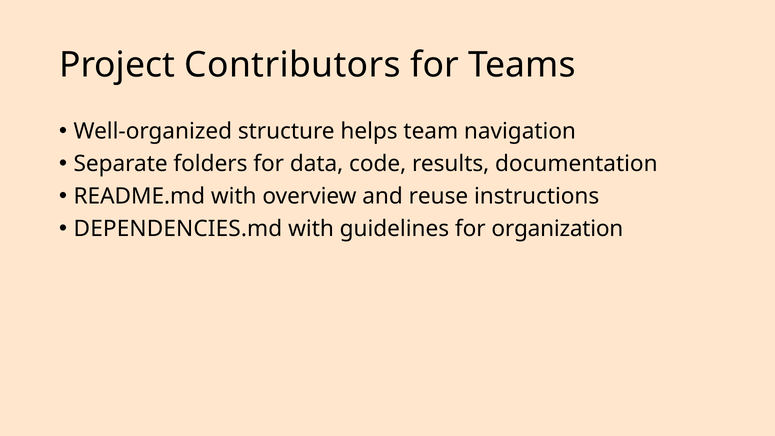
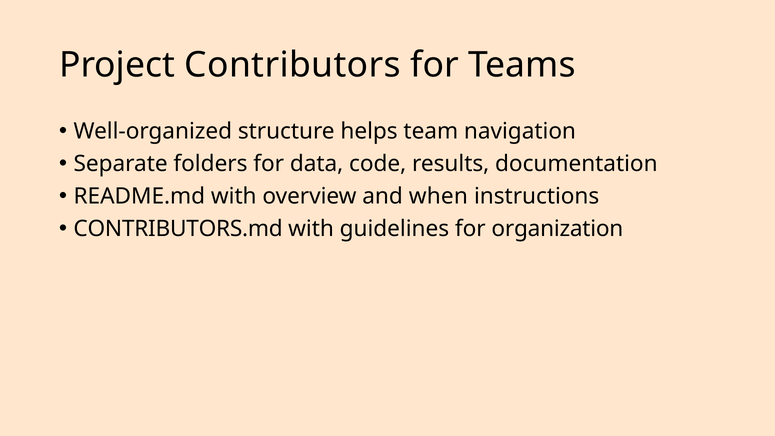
reuse: reuse -> when (438, 196)
DEPENDENCIES.md: DEPENDENCIES.md -> CONTRIBUTORS.md (178, 229)
